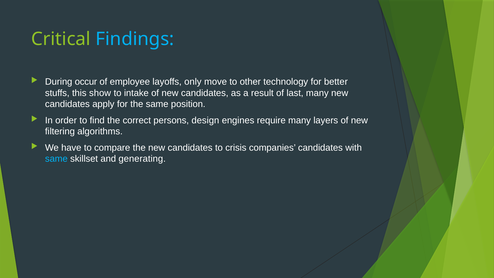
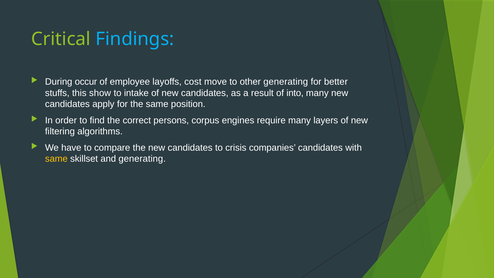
only: only -> cost (193, 82)
other technology: technology -> generating (286, 82)
last: last -> into (295, 93)
design: design -> corpus (205, 120)
same colour: light blue -> yellow (56, 159)
